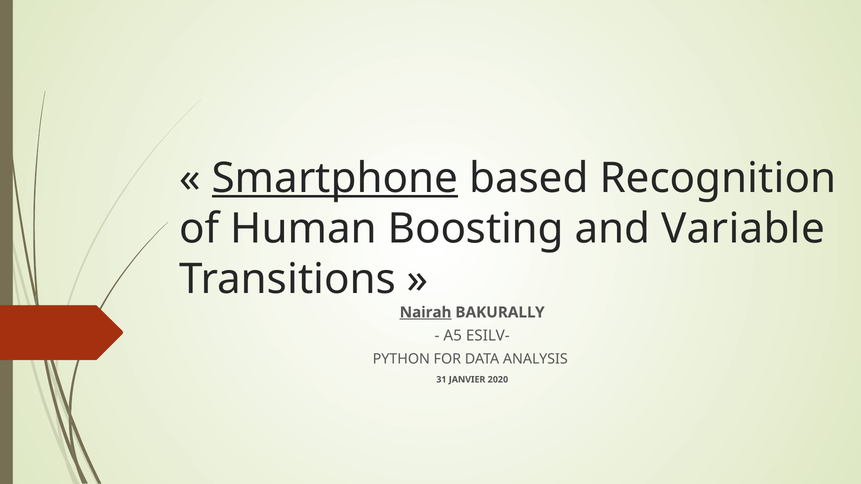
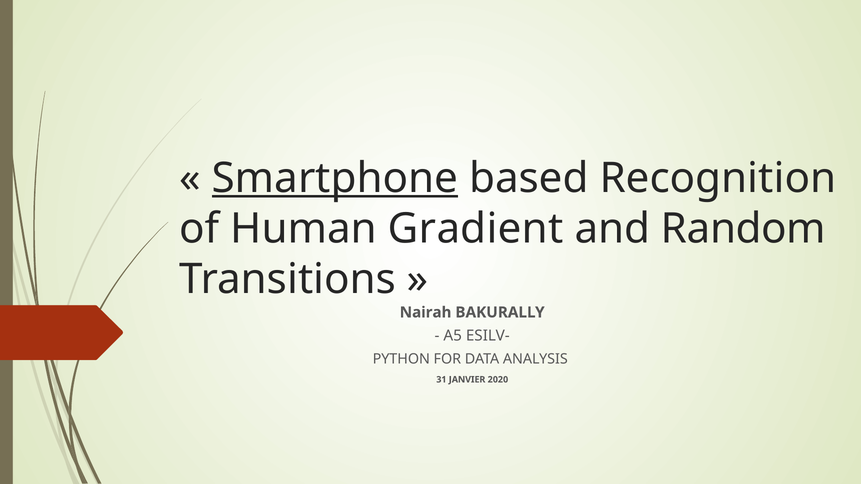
Boosting: Boosting -> Gradient (476, 229)
Variable: Variable -> Random (743, 229)
Nairah underline: present -> none (426, 313)
